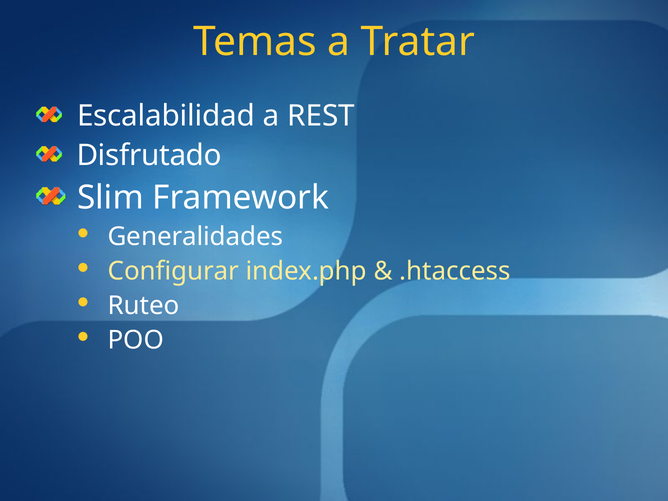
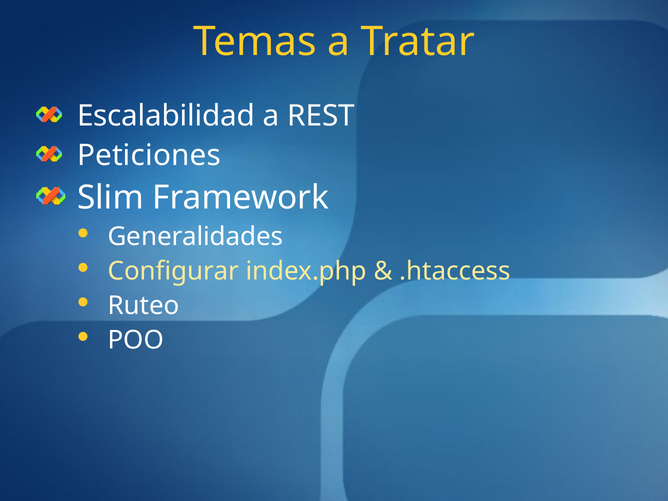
Disfrutado: Disfrutado -> Peticiones (149, 155)
